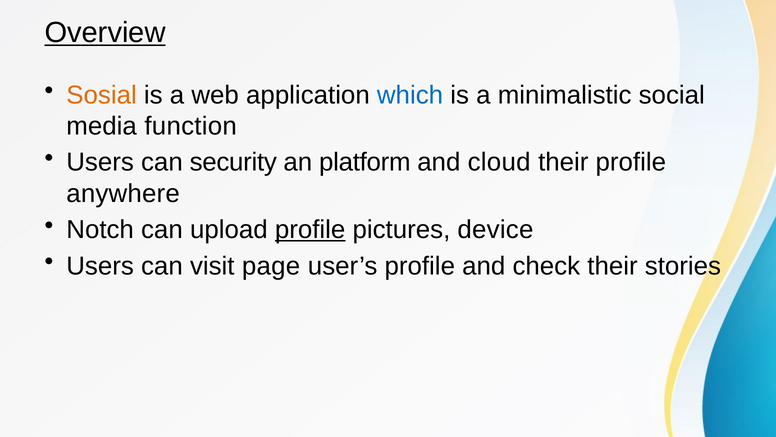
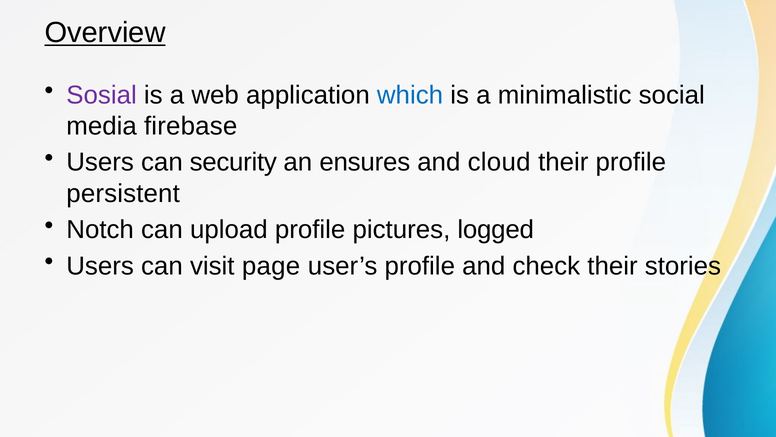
Sosial colour: orange -> purple (102, 95)
function: function -> firebase (191, 126)
platform: platform -> ensures (365, 162)
anywhere: anywhere -> persistent (123, 193)
profile underline: present -> none (310, 230)
device: device -> logged (496, 230)
